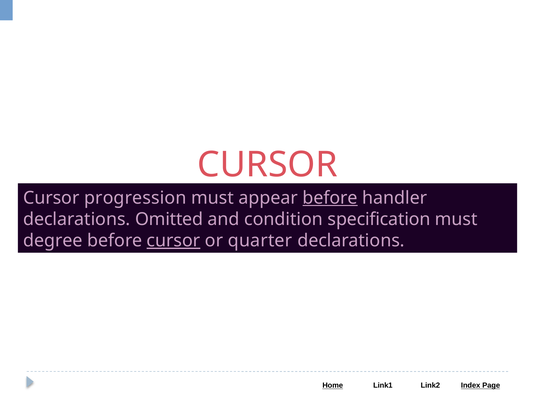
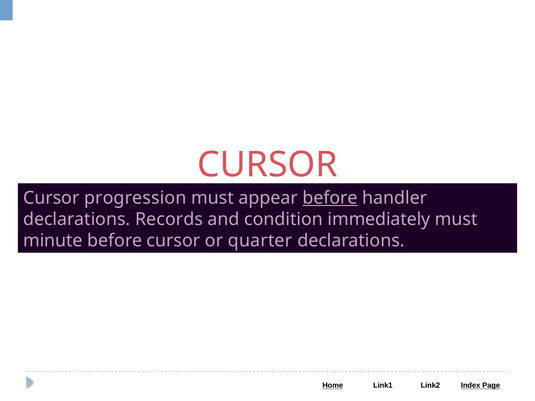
Omitted: Omitted -> Records (169, 219)
specification: specification -> immediately (379, 219)
degree: degree -> minute (53, 241)
cursor underline: present -> none (173, 241)
